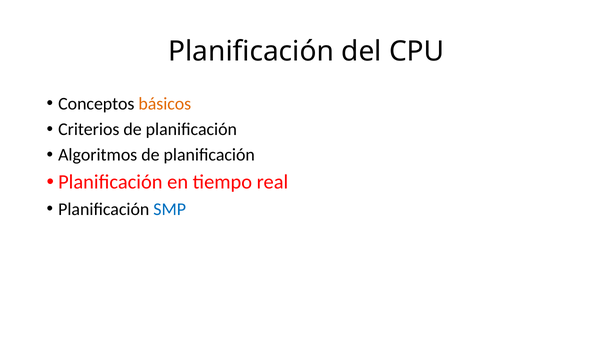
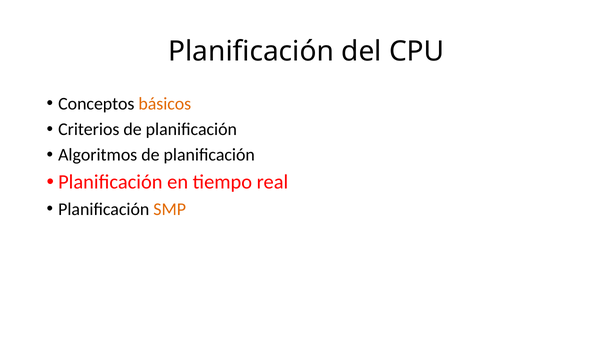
SMP colour: blue -> orange (170, 209)
